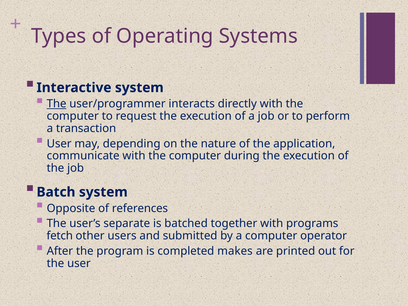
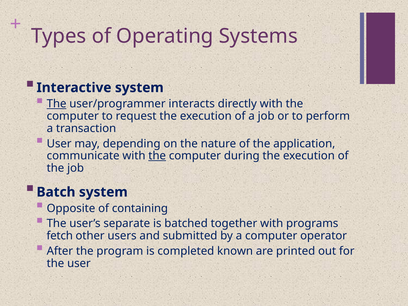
the underline: none -> present (157, 156)
references: references -> containing (140, 208)
makes: makes -> known (235, 251)
